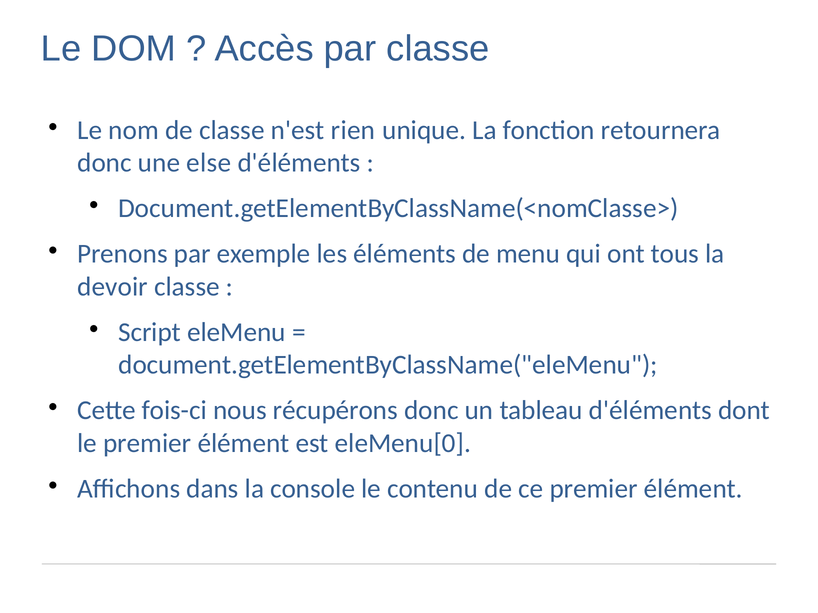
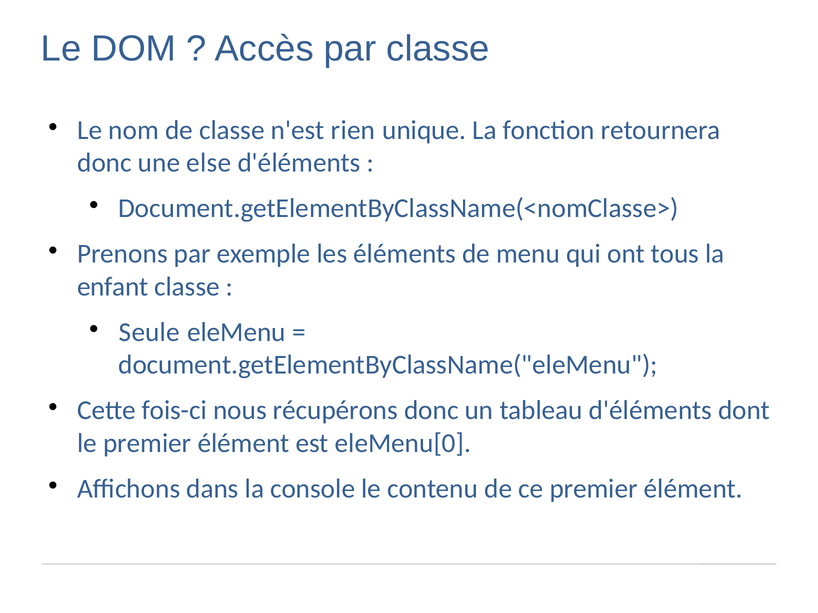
devoir: devoir -> enfant (113, 287)
Script: Script -> Seule (149, 332)
